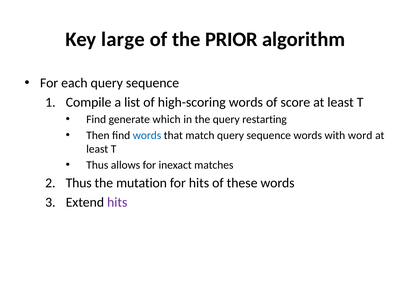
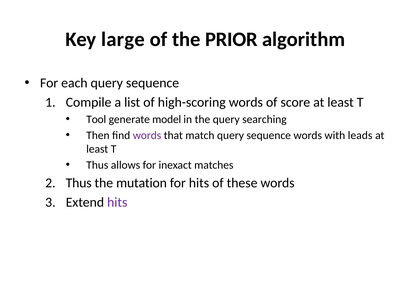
Find: Find -> Tool (96, 120)
which: which -> model (167, 120)
restarting: restarting -> searching (264, 120)
words colour: blue -> purple (147, 136)
word: word -> leads (360, 136)
